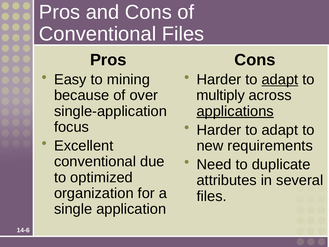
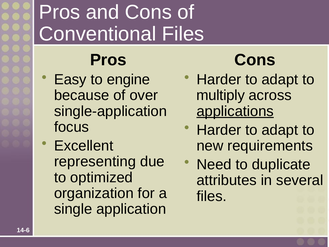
mining: mining -> engine (128, 80)
adapt underline: present -> none (280, 80)
conventional: conventional -> representing (95, 161)
